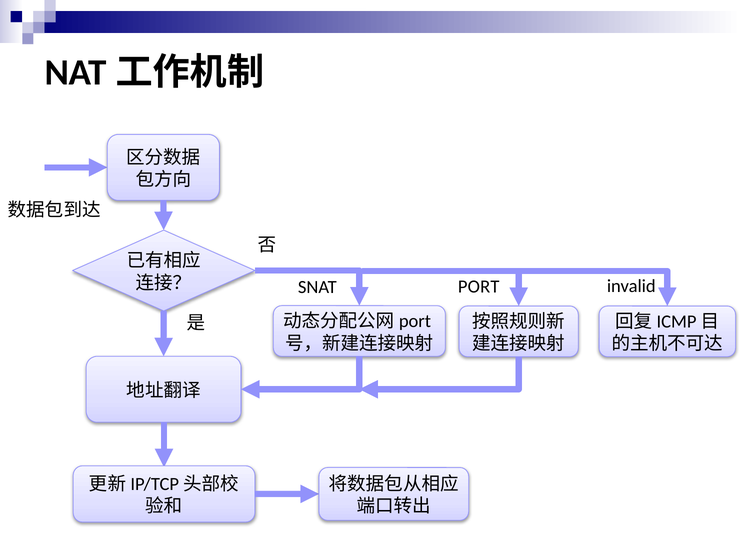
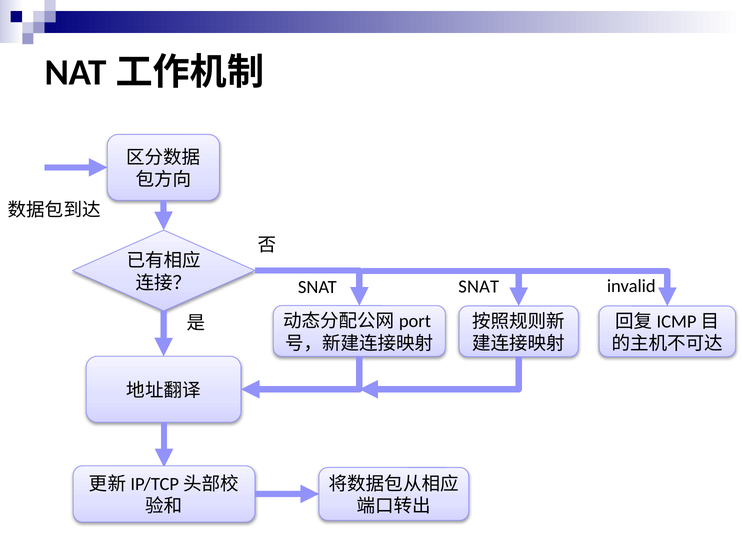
SNAT PORT: PORT -> SNAT (479, 287)
